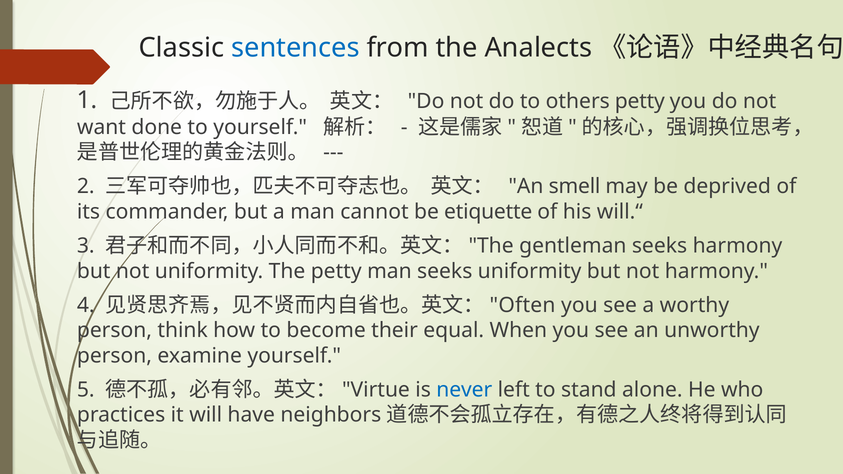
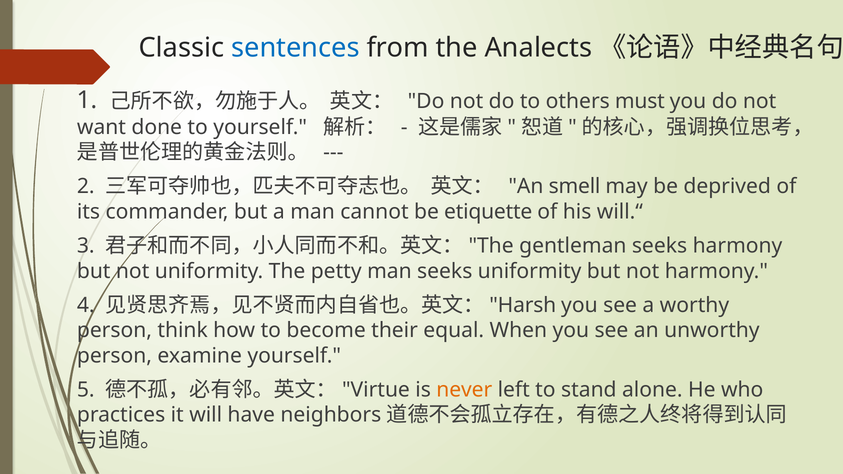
others petty: petty -> must (640, 101)
Often: Often -> Harsh (523, 305)
never colour: blue -> orange (464, 390)
